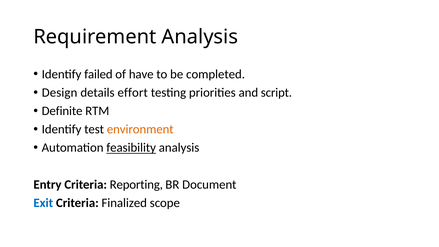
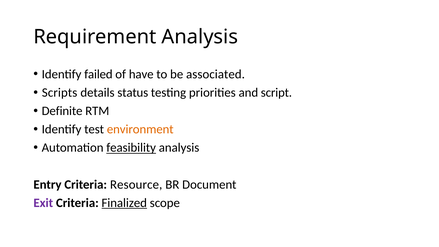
completed: completed -> associated (216, 74)
Design: Design -> Scripts (60, 93)
effort: effort -> status (133, 93)
Reporting: Reporting -> Resource (136, 184)
Exit colour: blue -> purple (43, 203)
Finalized underline: none -> present (124, 203)
